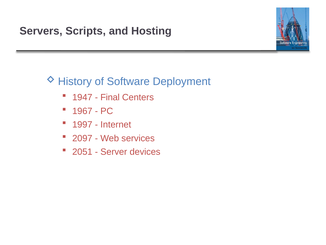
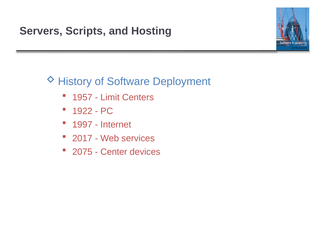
1947: 1947 -> 1957 (82, 97)
Final: Final -> Limit (110, 97)
1967: 1967 -> 1922 (82, 111)
2097: 2097 -> 2017 (82, 138)
2051: 2051 -> 2075 (82, 152)
Server: Server -> Center (114, 152)
